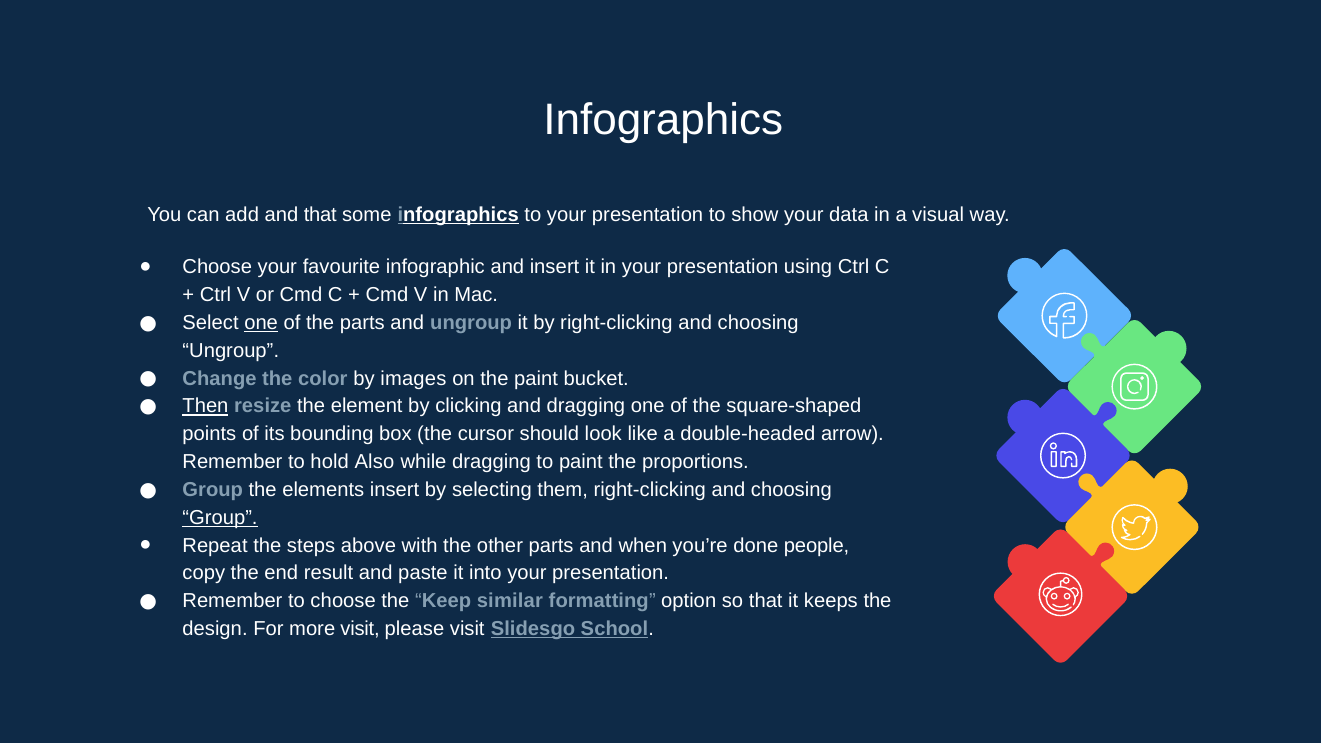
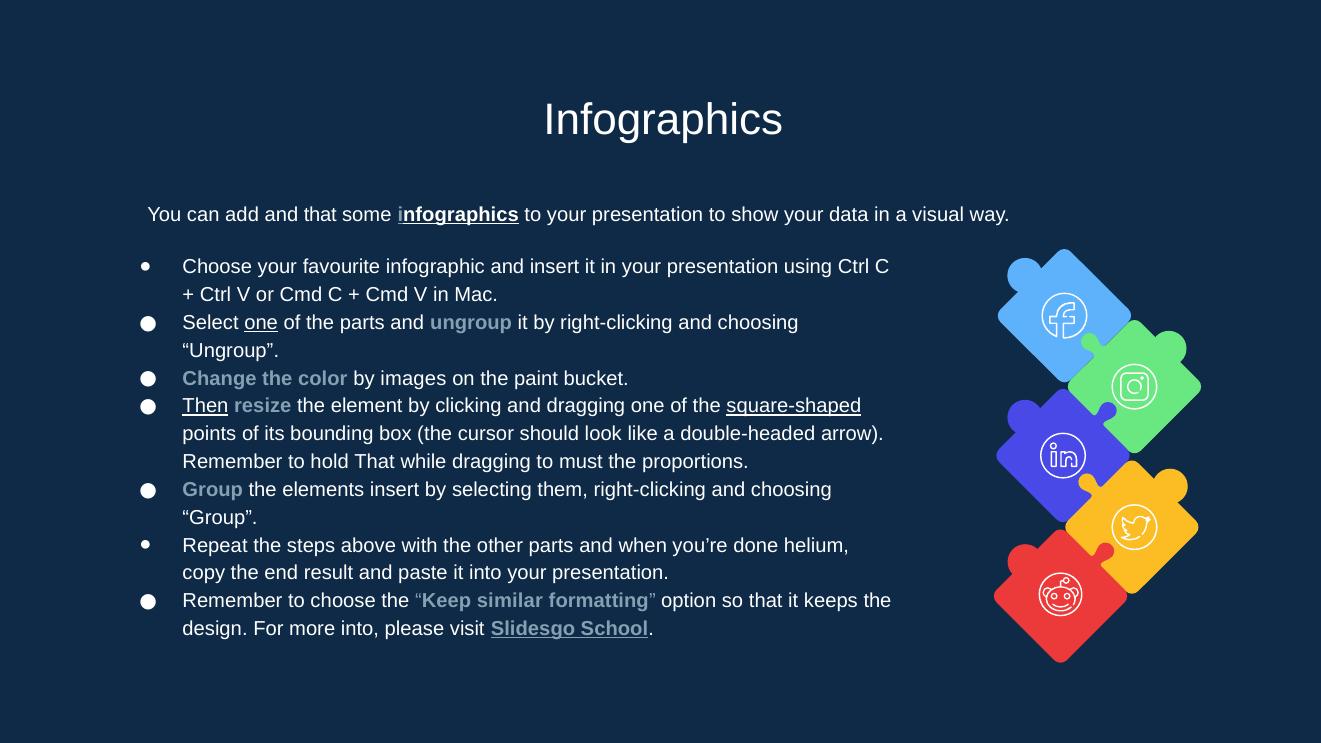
square-shaped underline: none -> present (794, 406)
hold Also: Also -> That (375, 462)
to paint: paint -> must (581, 462)
Group underline: present -> none (220, 518)
people: people -> helium (816, 545)
more visit: visit -> into (360, 629)
